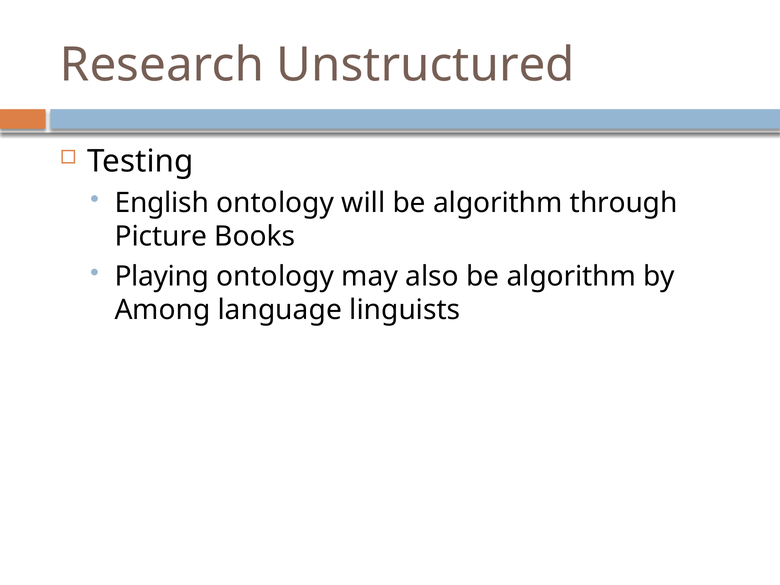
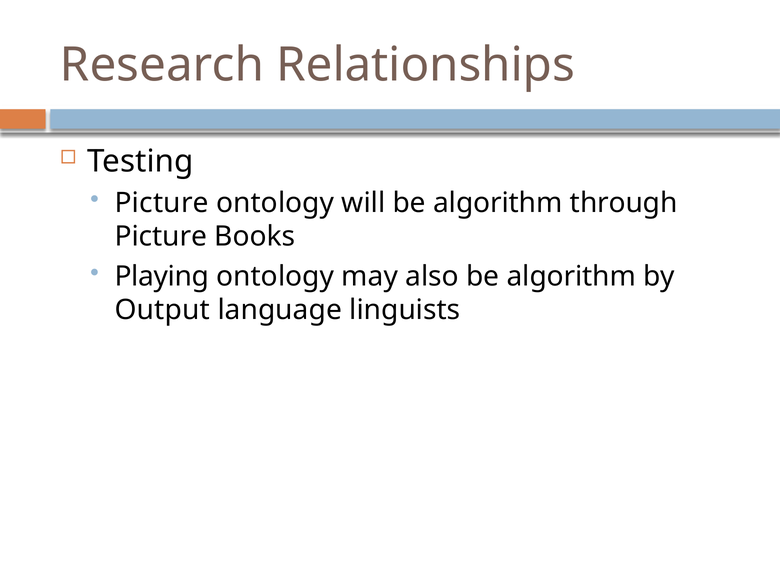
Unstructured: Unstructured -> Relationships (426, 65)
English: English -> Picture (162, 203)
Among: Among -> Output (162, 310)
